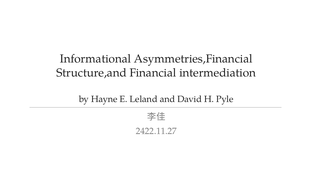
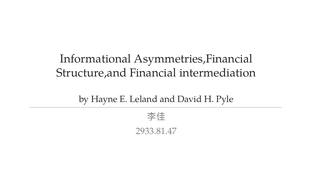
2422.11.27: 2422.11.27 -> 2933.81.47 (156, 131)
